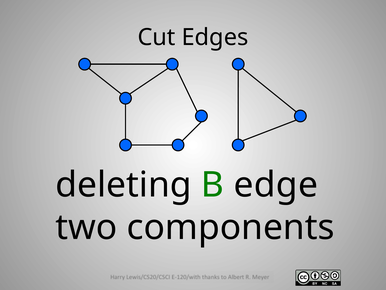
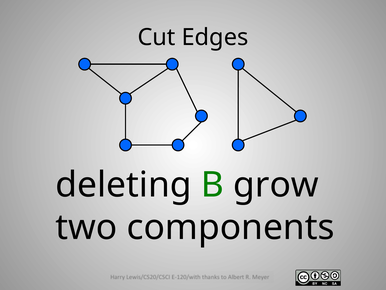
edge: edge -> grow (276, 185)
